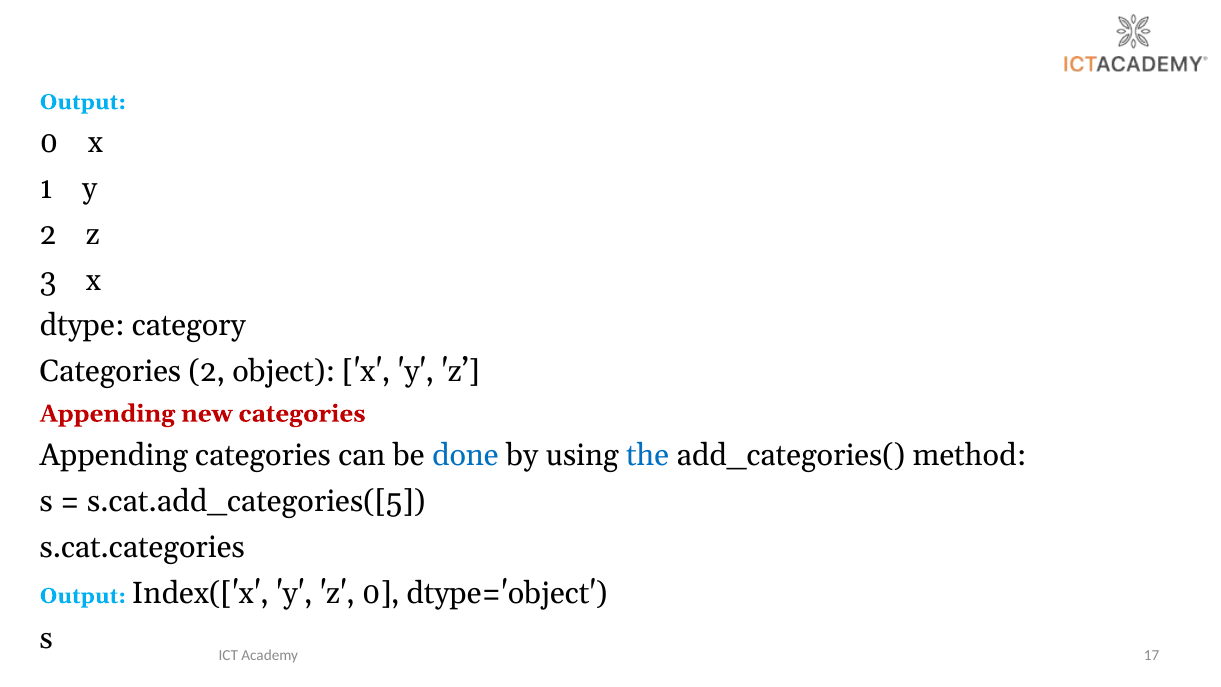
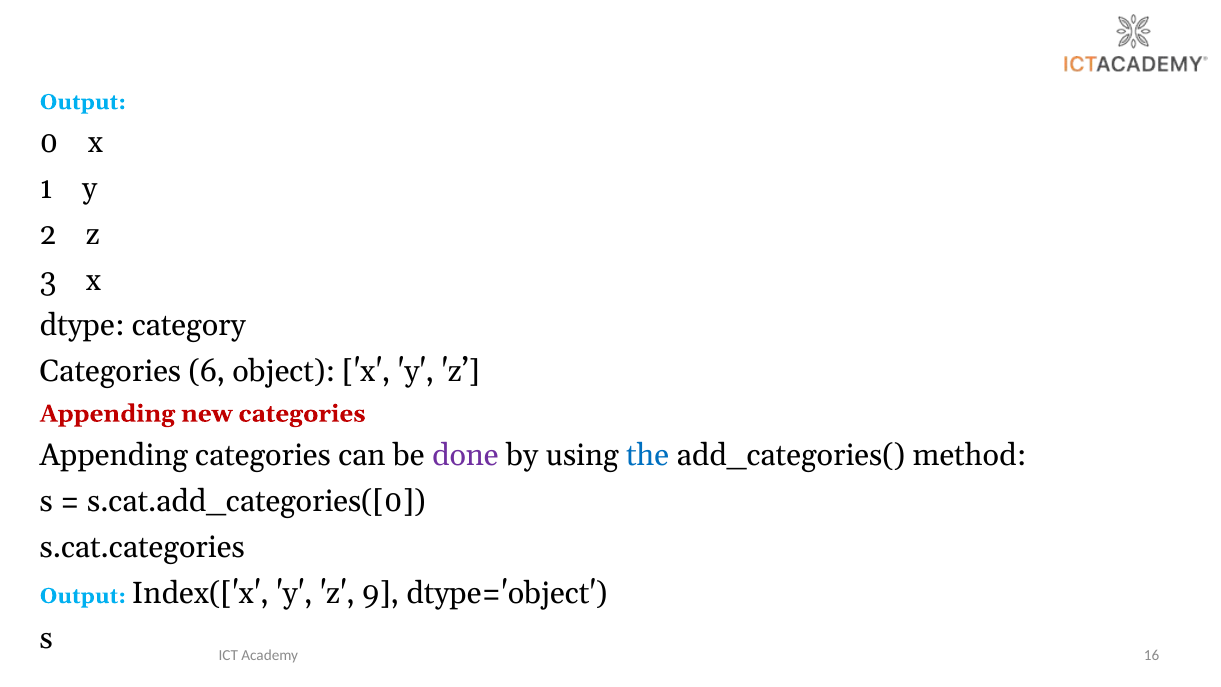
Categories 2: 2 -> 6 (207, 371)
done colour: blue -> purple (465, 456)
s.cat.add_categories([5: s.cat.add_categories([5 -> s.cat.add_categories([0 (256, 501)
z 0: 0 -> 9 (381, 593)
17: 17 -> 16 (1152, 656)
